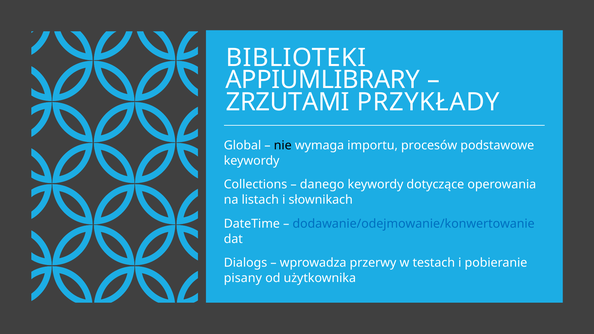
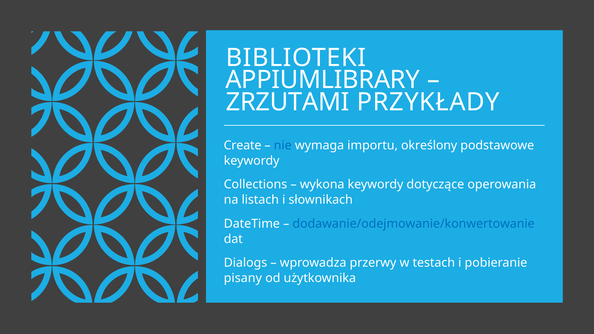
Global: Global -> Create (243, 145)
nie colour: black -> blue (283, 145)
procesów: procesów -> określony (429, 145)
danego: danego -> wykona (322, 185)
